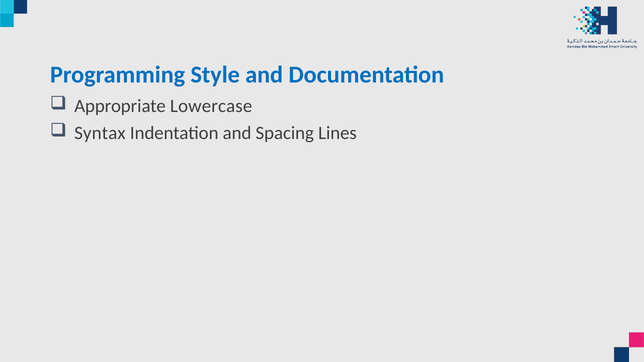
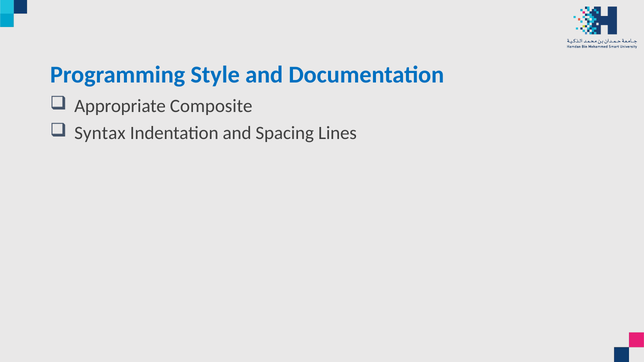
Lowercase: Lowercase -> Composite (211, 106)
